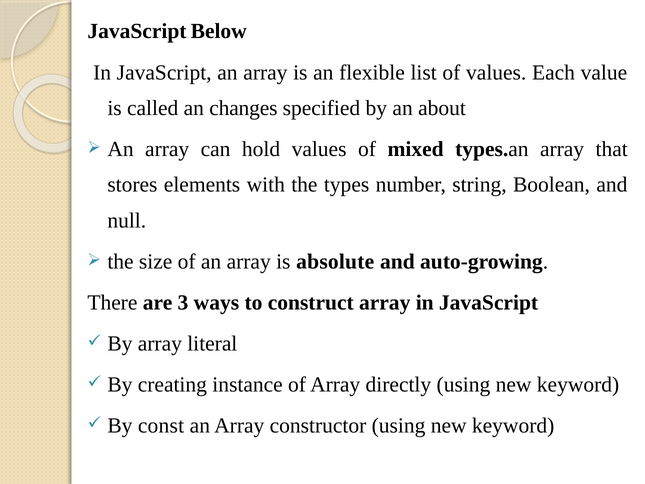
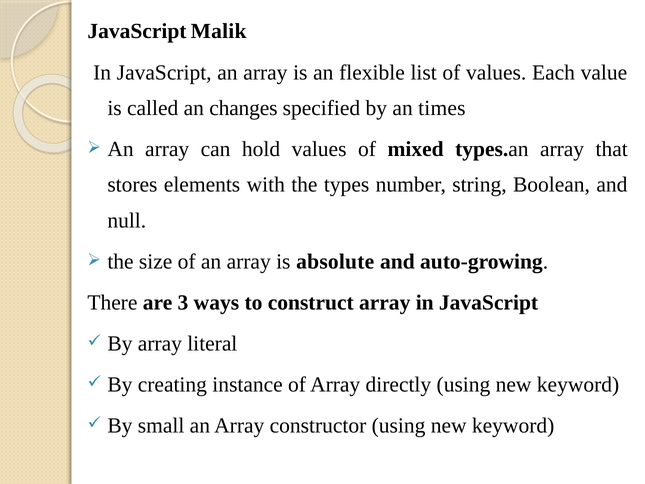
Below: Below -> Malik (219, 31)
about: about -> times (442, 108)
const: const -> small (161, 426)
